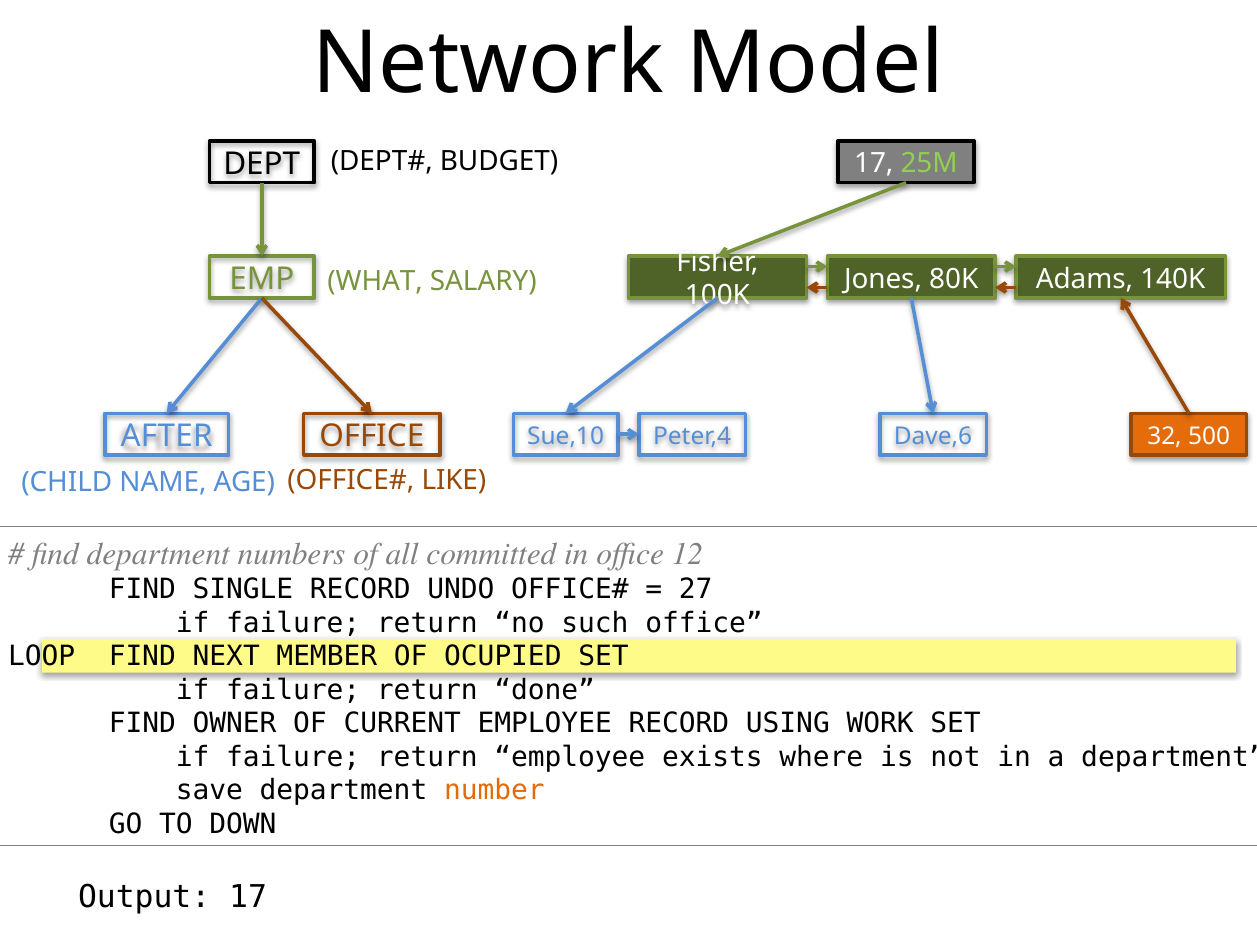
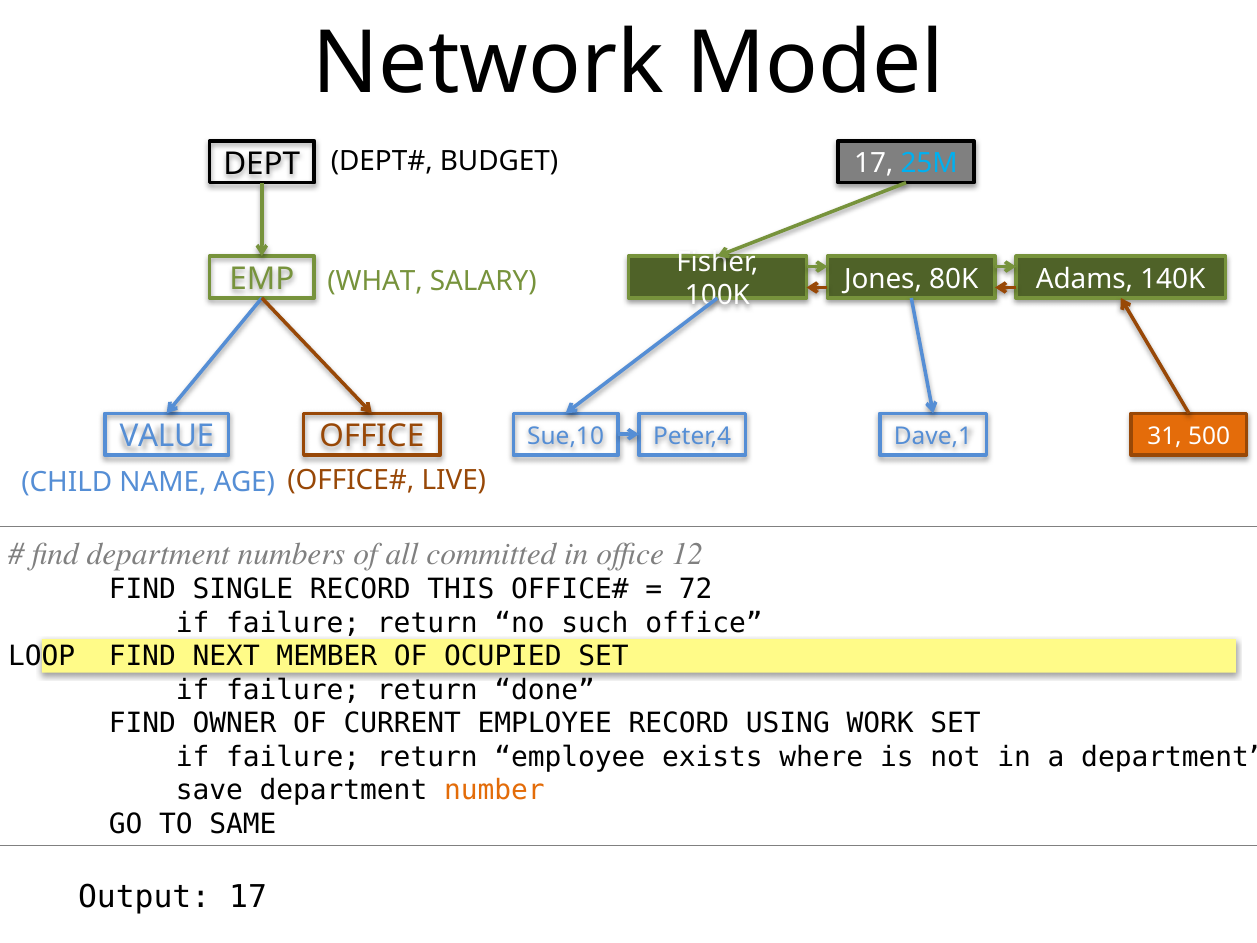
25M colour: light green -> light blue (929, 164)
AFTER: AFTER -> VALUE (167, 436)
Dave,6: Dave,6 -> Dave,1 (933, 436)
32: 32 -> 31 (1165, 436)
LIKE: LIKE -> LIVE (454, 480)
UNDO: UNDO -> THIS (461, 589)
27: 27 -> 72 (696, 589)
DOWN: DOWN -> SAME (243, 824)
